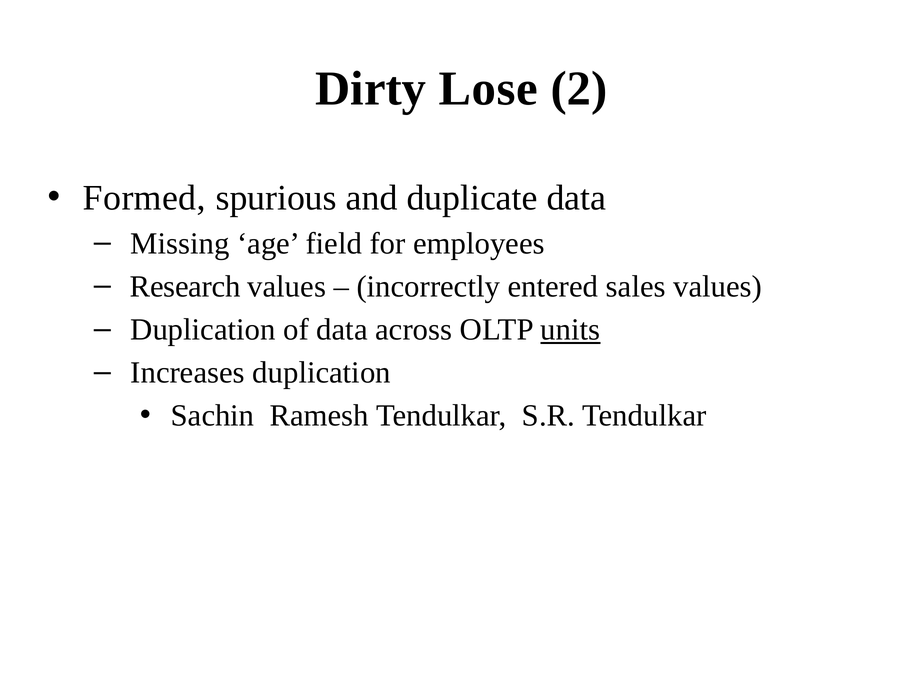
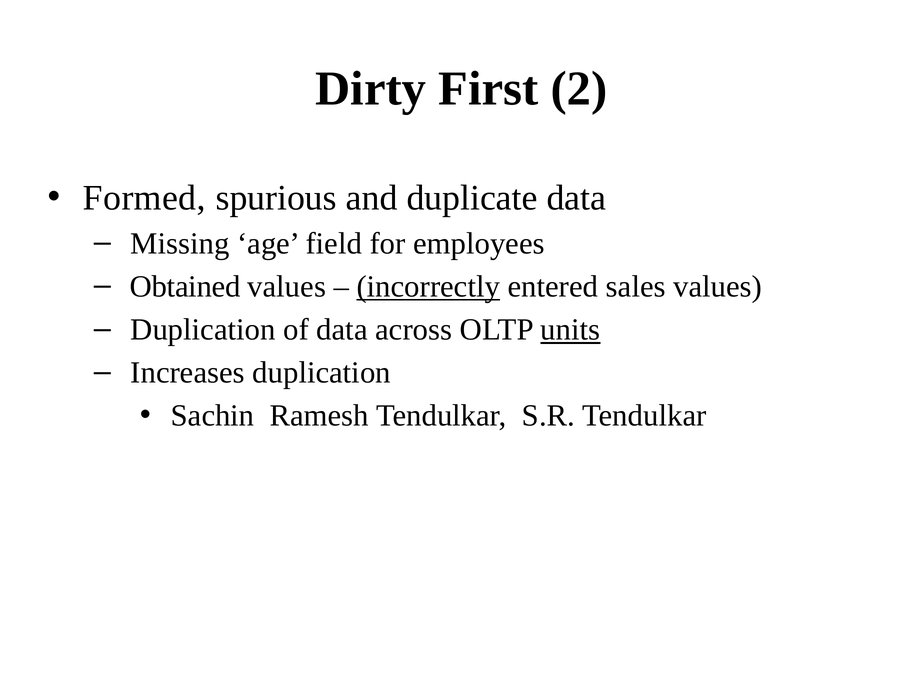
Lose: Lose -> First (488, 89)
Research: Research -> Obtained (185, 287)
incorrectly underline: none -> present (428, 287)
